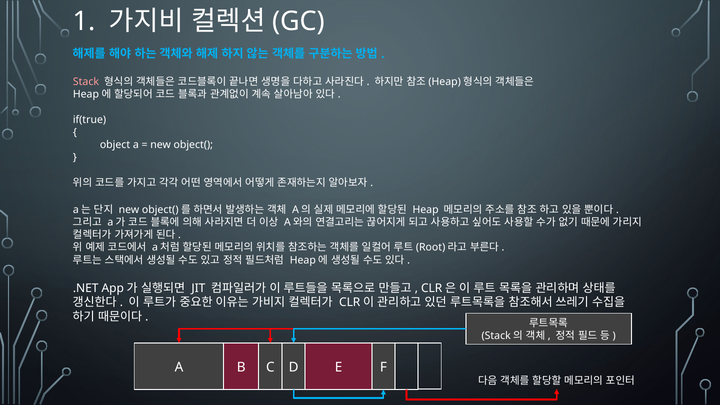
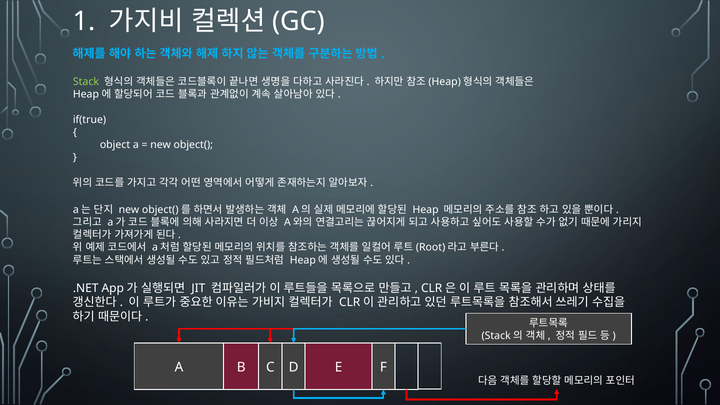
Stack colour: pink -> light green (86, 82)
